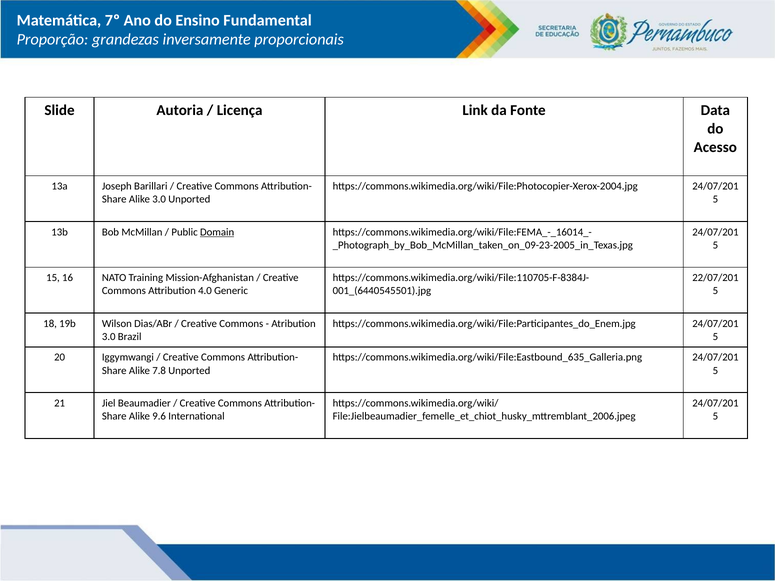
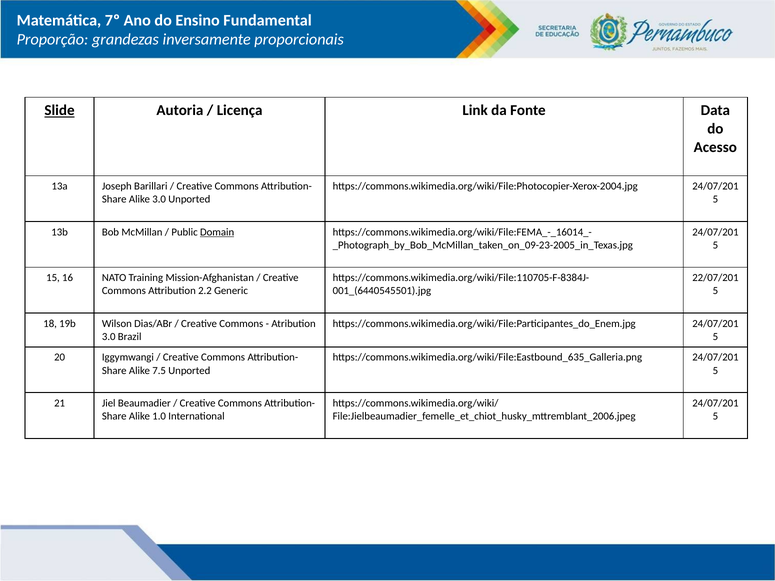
Slide underline: none -> present (60, 111)
4.0: 4.0 -> 2.2 (205, 291)
7.8: 7.8 -> 7.5 (159, 371)
9.6: 9.6 -> 1.0 (159, 416)
